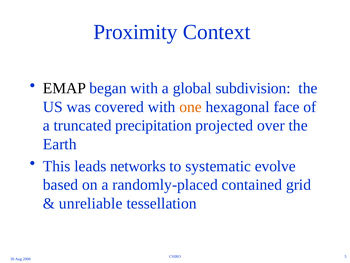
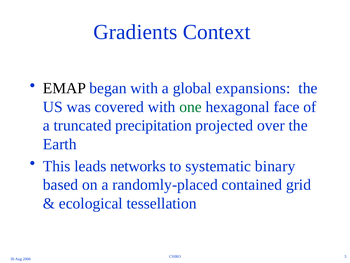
Proximity: Proximity -> Gradients (135, 32)
subdivision: subdivision -> expansions (253, 88)
one colour: orange -> green (191, 107)
evolve: evolve -> binary (275, 166)
unreliable: unreliable -> ecological (91, 203)
